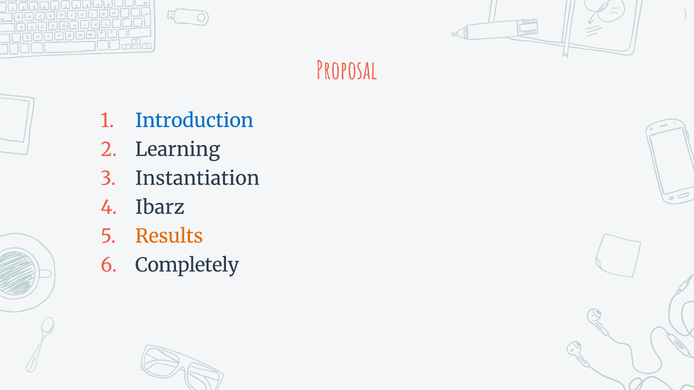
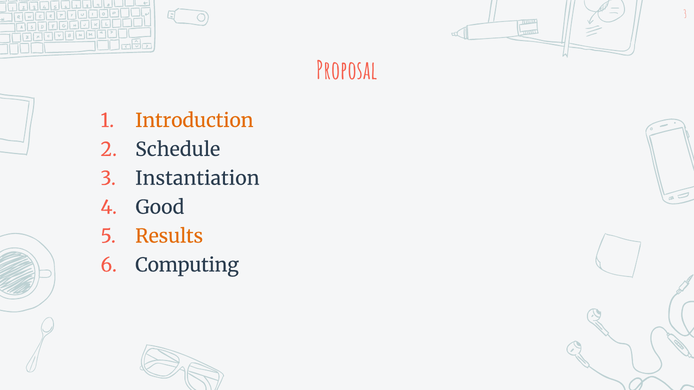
Introduction colour: blue -> orange (194, 121)
Learning: Learning -> Schedule (178, 150)
Ibarz: Ibarz -> Good (160, 208)
Completely: Completely -> Computing (187, 265)
